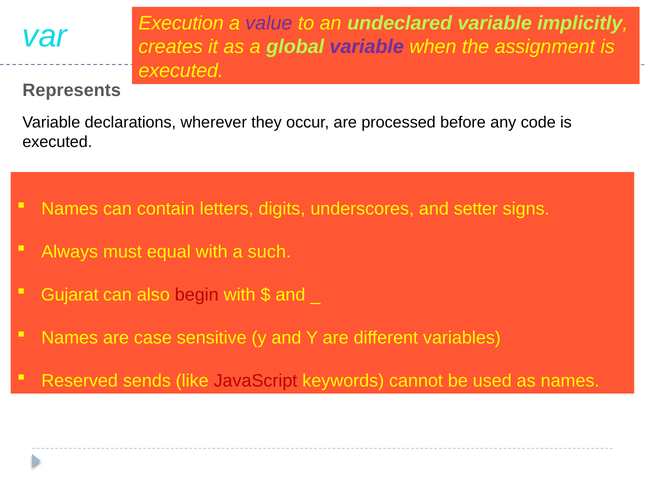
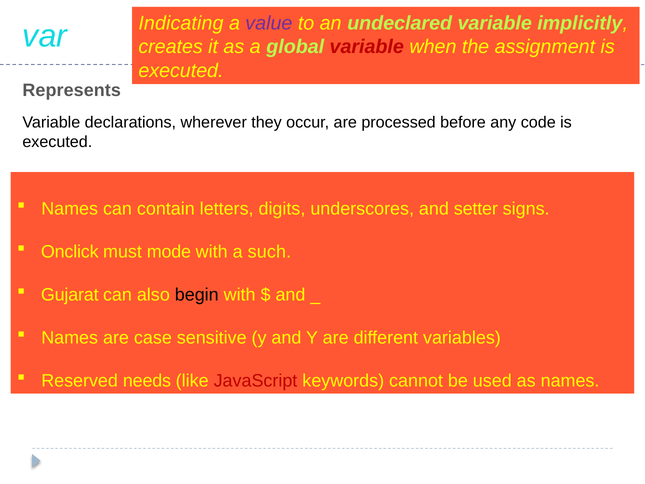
Execution: Execution -> Indicating (181, 23)
variable colour: purple -> red (367, 47)
Always: Always -> Onclick (70, 252)
equal: equal -> mode (169, 252)
begin colour: red -> black (197, 295)
sends: sends -> needs (147, 381)
